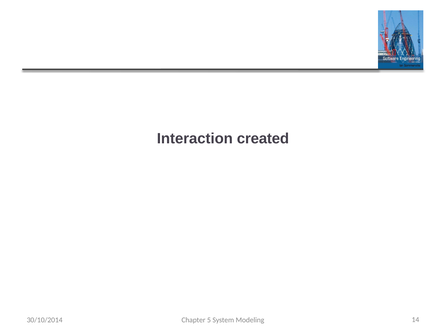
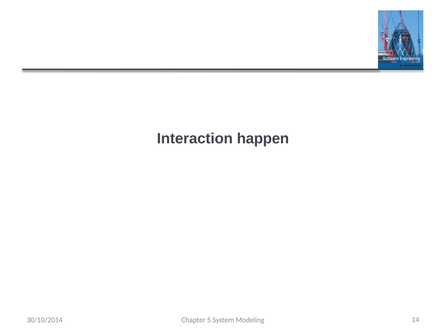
created: created -> happen (263, 138)
